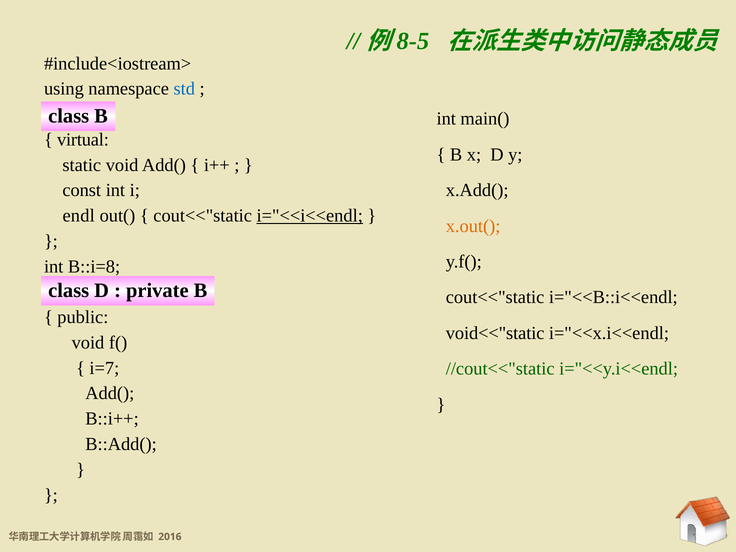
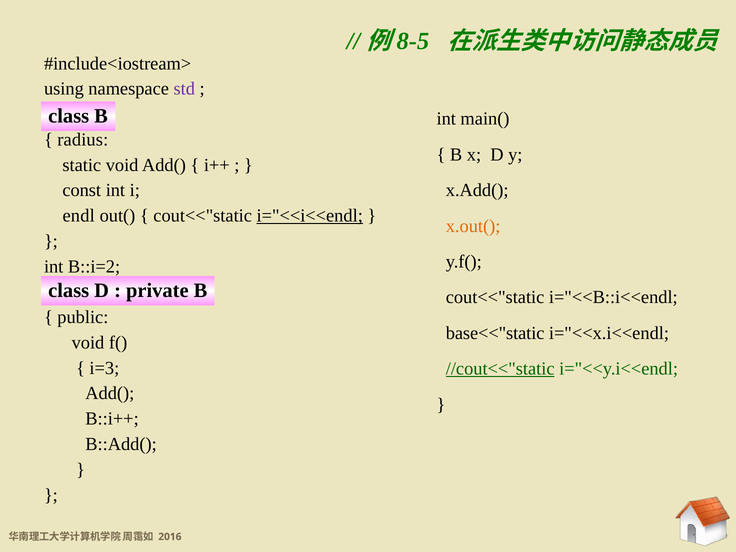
std colour: blue -> purple (184, 89)
virtual: virtual -> radius (83, 140)
B::i=8: B::i=8 -> B::i=2 (94, 267)
void<<"static: void<<"static -> base<<"static (495, 333)
i=7: i=7 -> i=3 (104, 368)
//cout<<"static underline: none -> present (500, 369)
